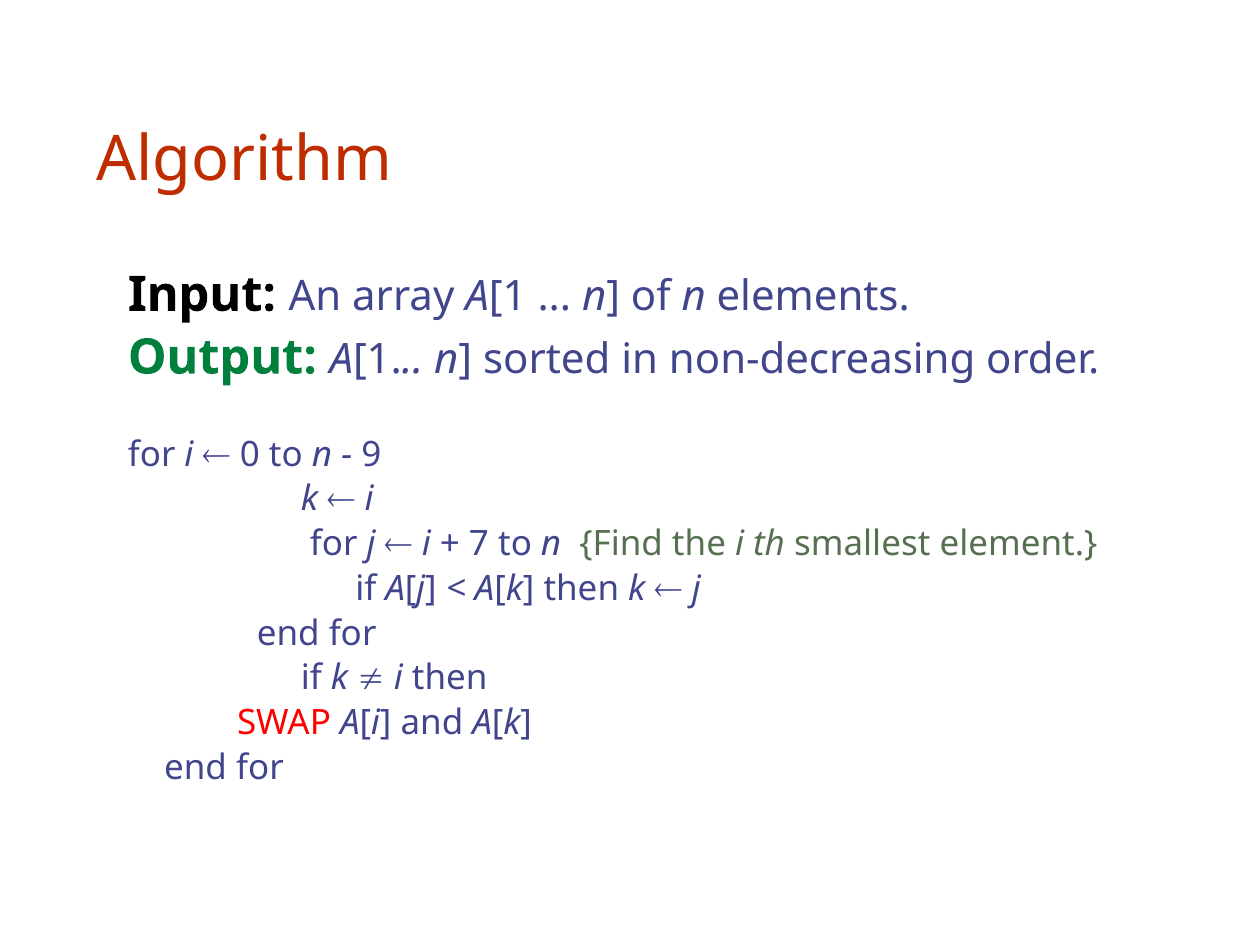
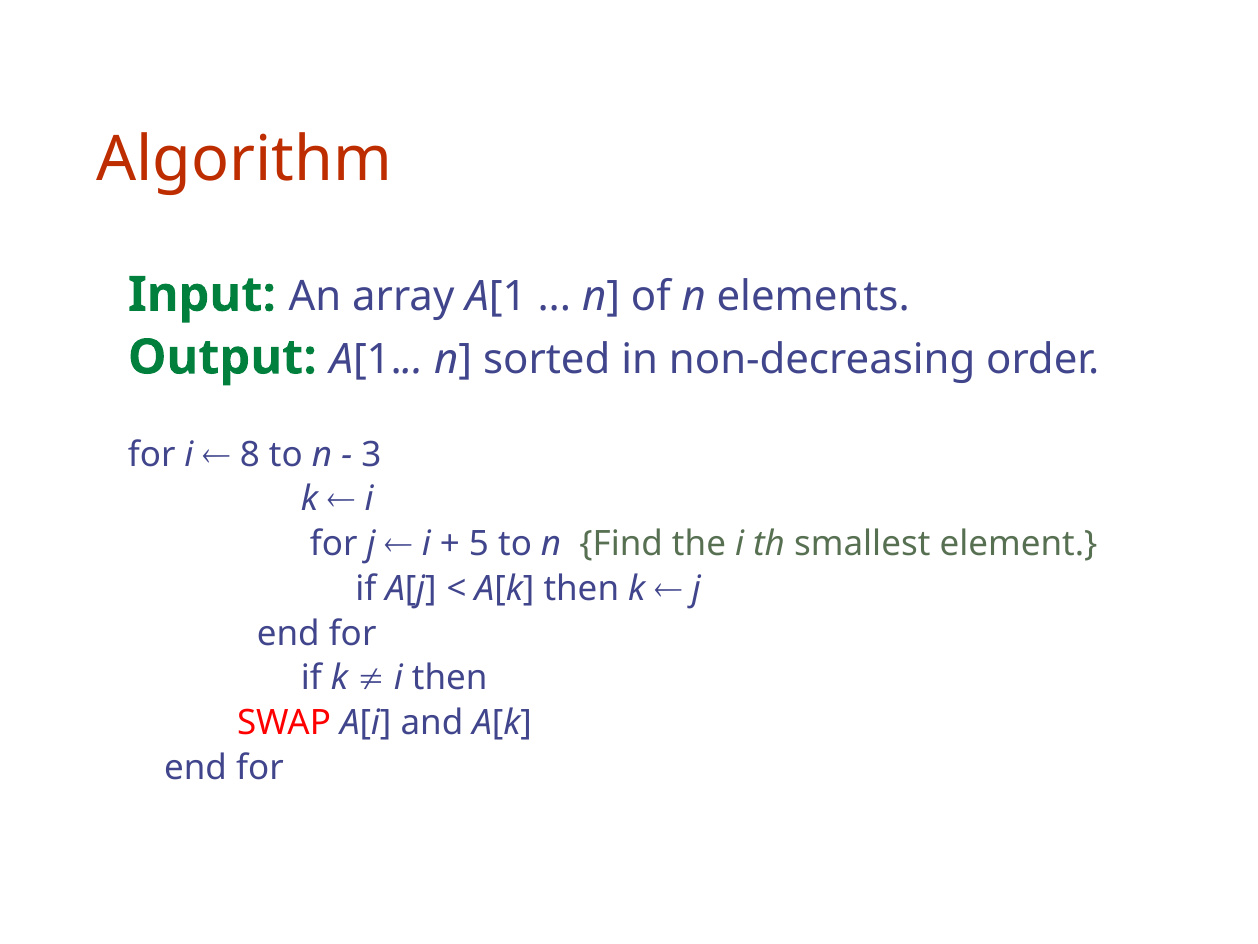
Input colour: black -> green (202, 295)
0: 0 -> 8 (250, 454)
9: 9 -> 3 (371, 454)
7: 7 -> 5 (479, 544)
